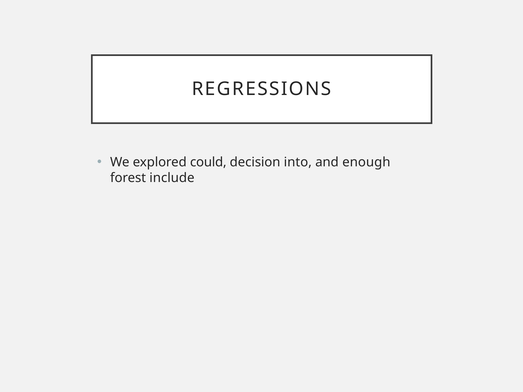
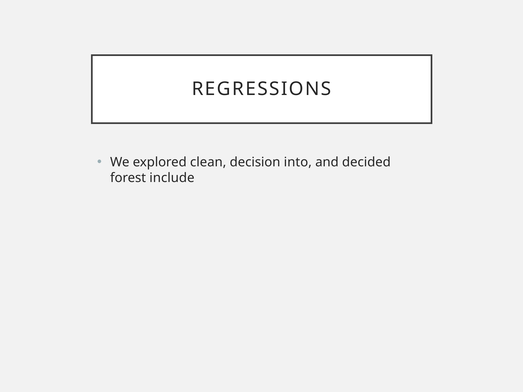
could: could -> clean (208, 162)
enough: enough -> decided (366, 162)
